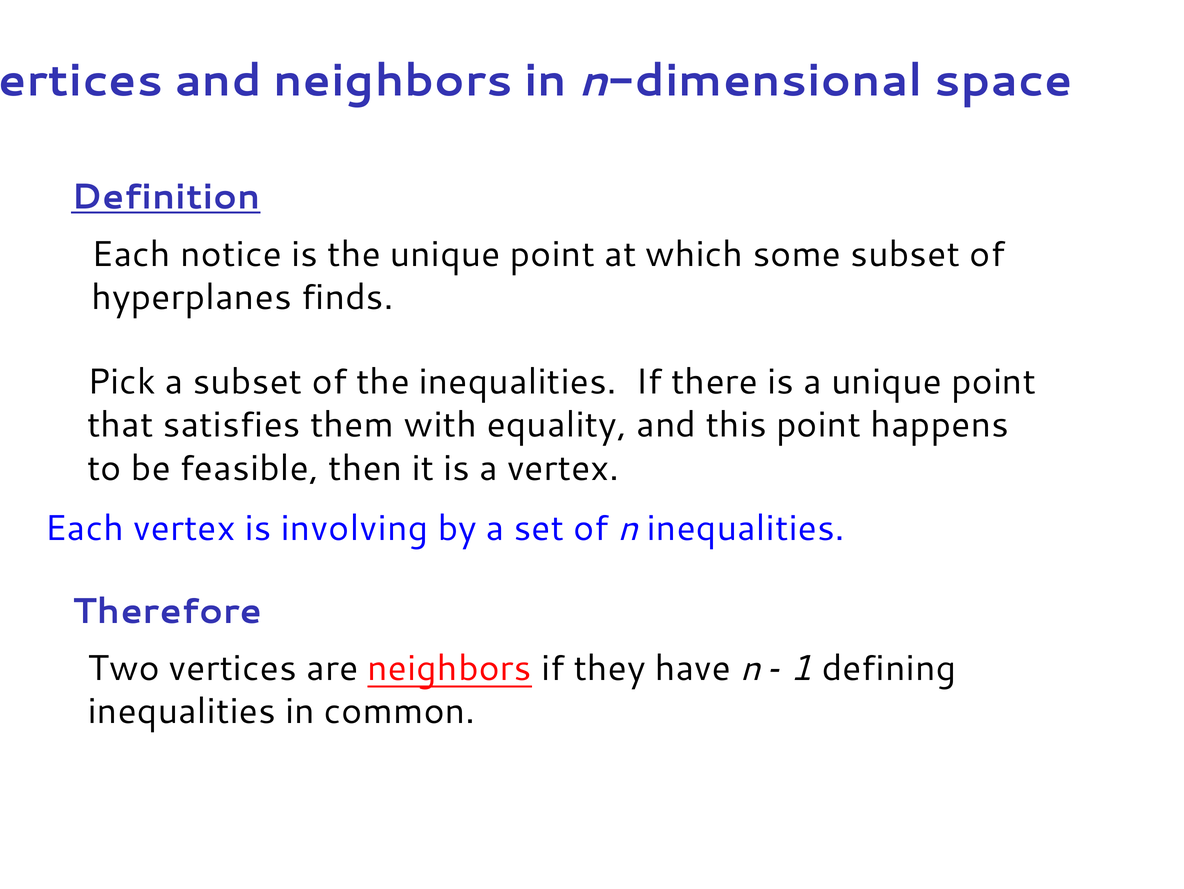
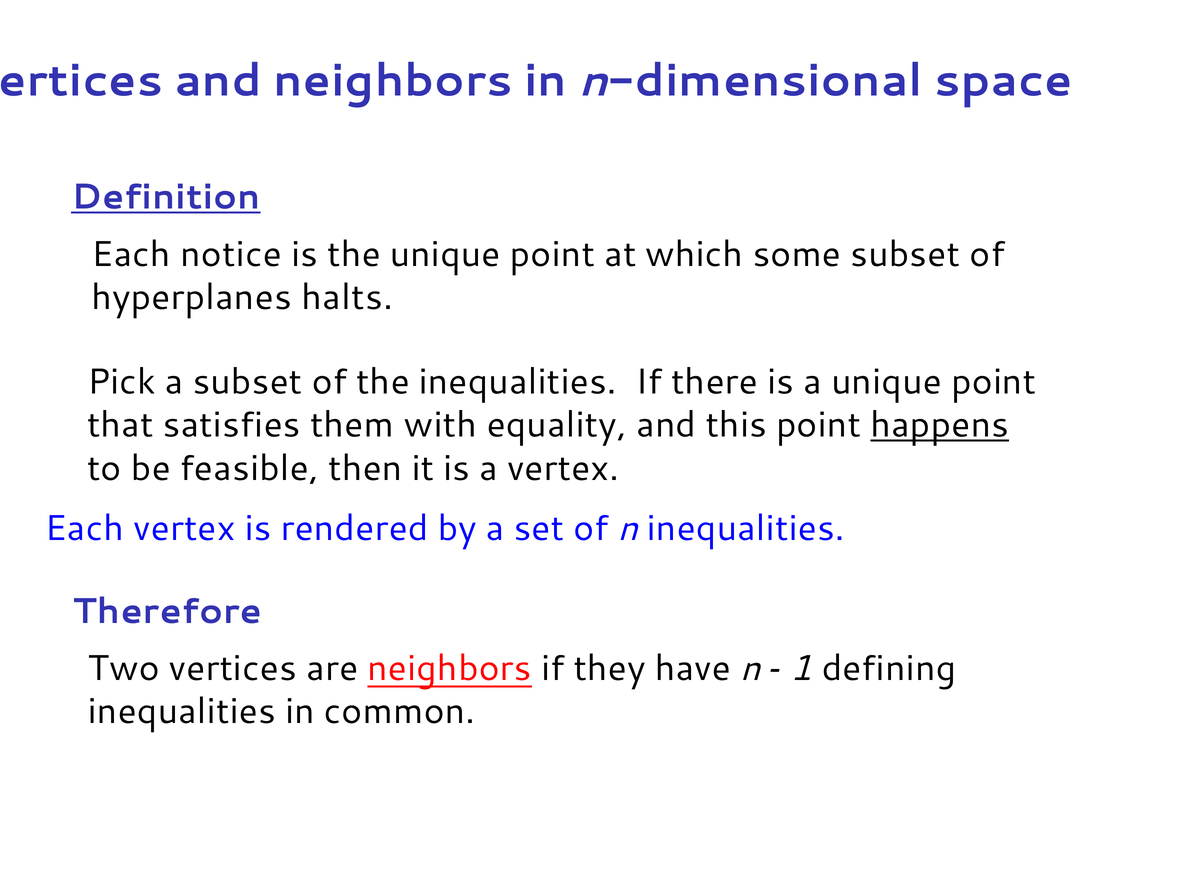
finds: finds -> halts (347, 297)
happens underline: none -> present (940, 425)
involving: involving -> rendered (355, 528)
